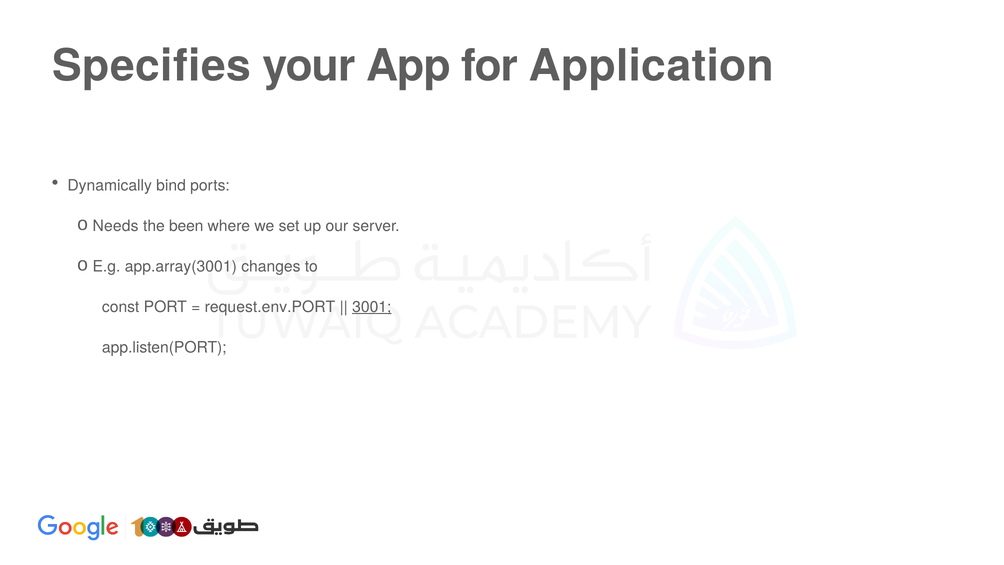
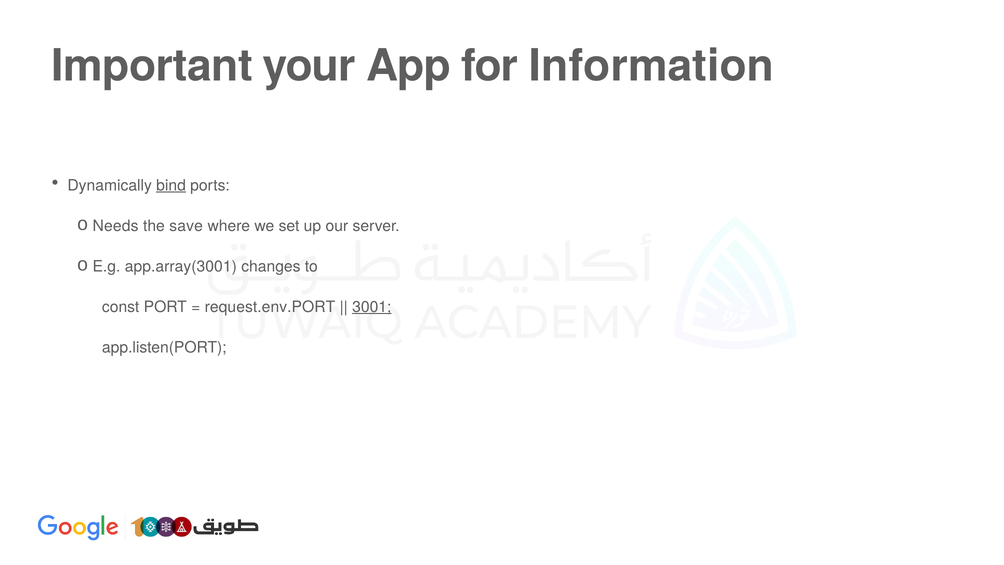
Specifies: Specifies -> Important (152, 66)
Application: Application -> Information (651, 66)
bind underline: none -> present (171, 185)
been: been -> save (186, 226)
